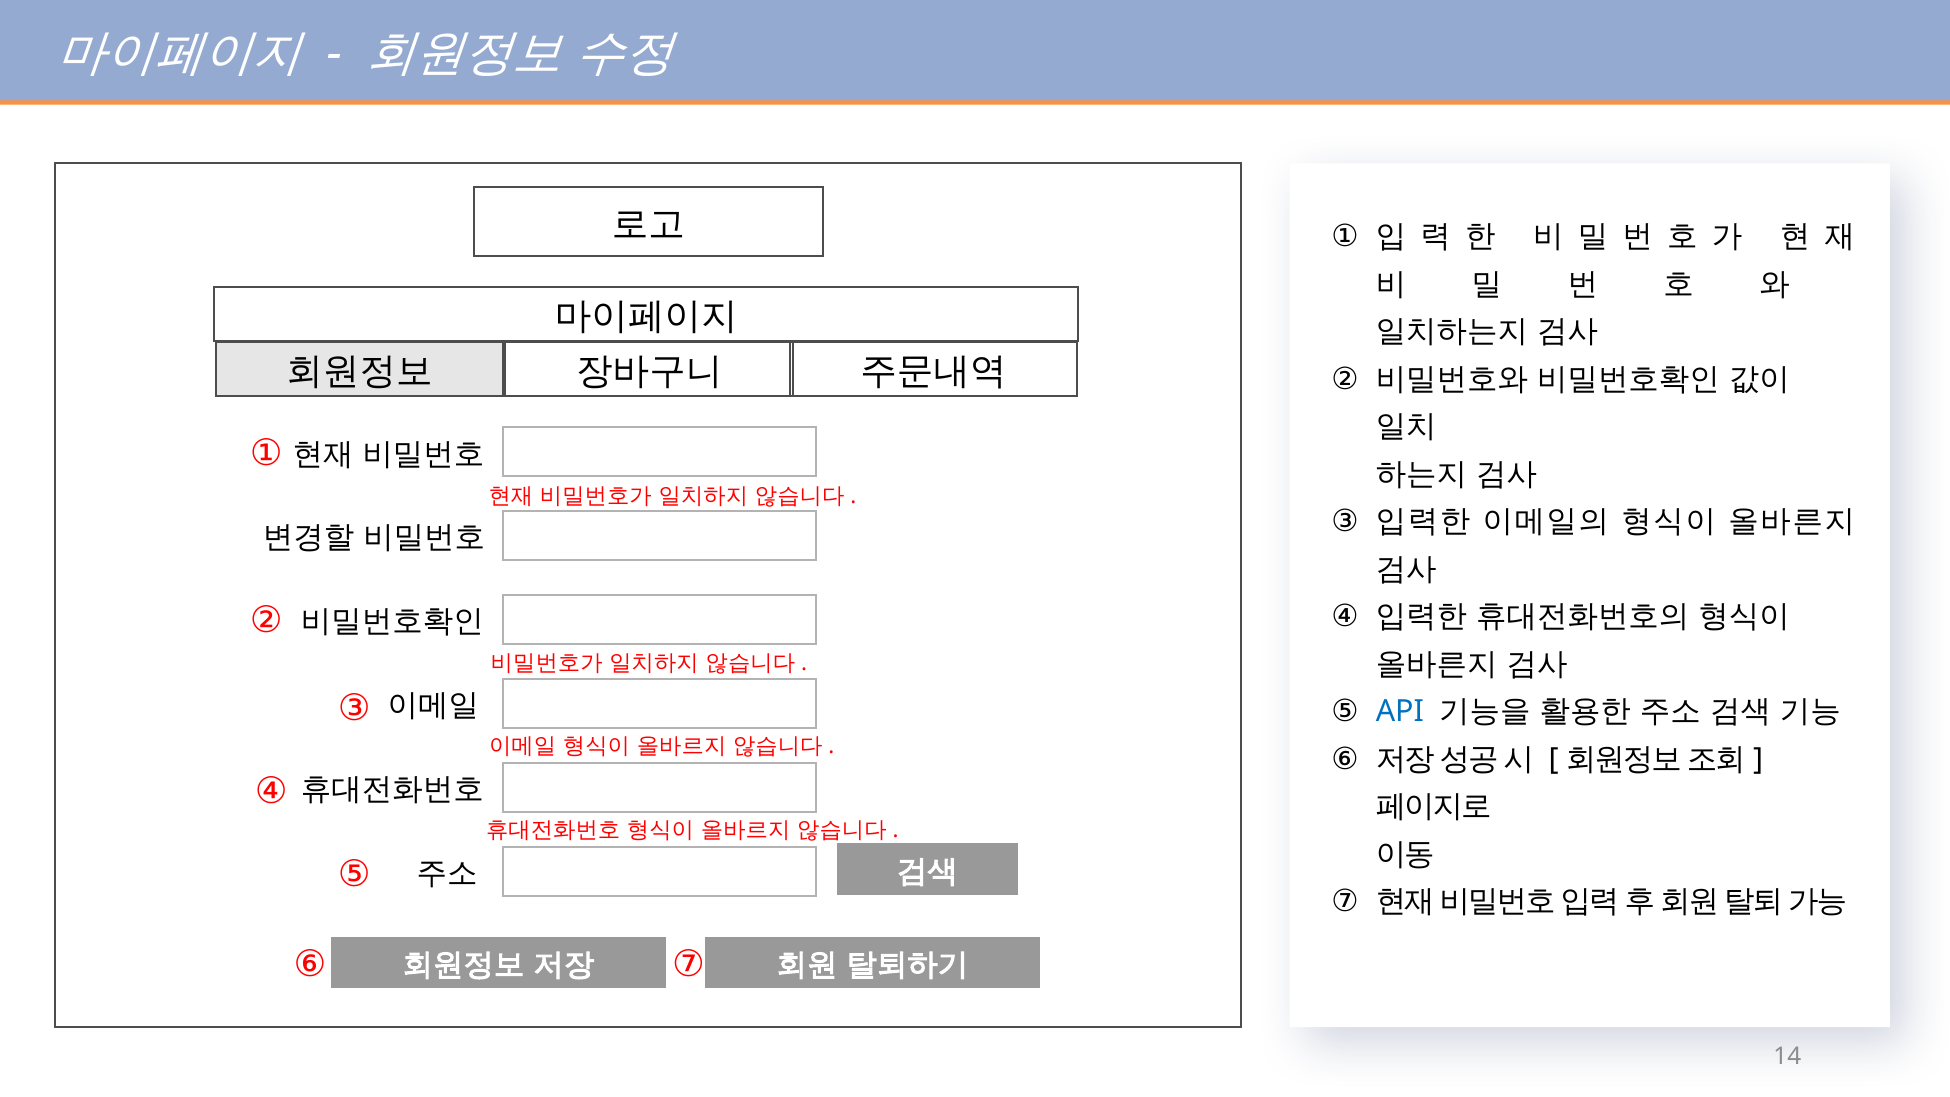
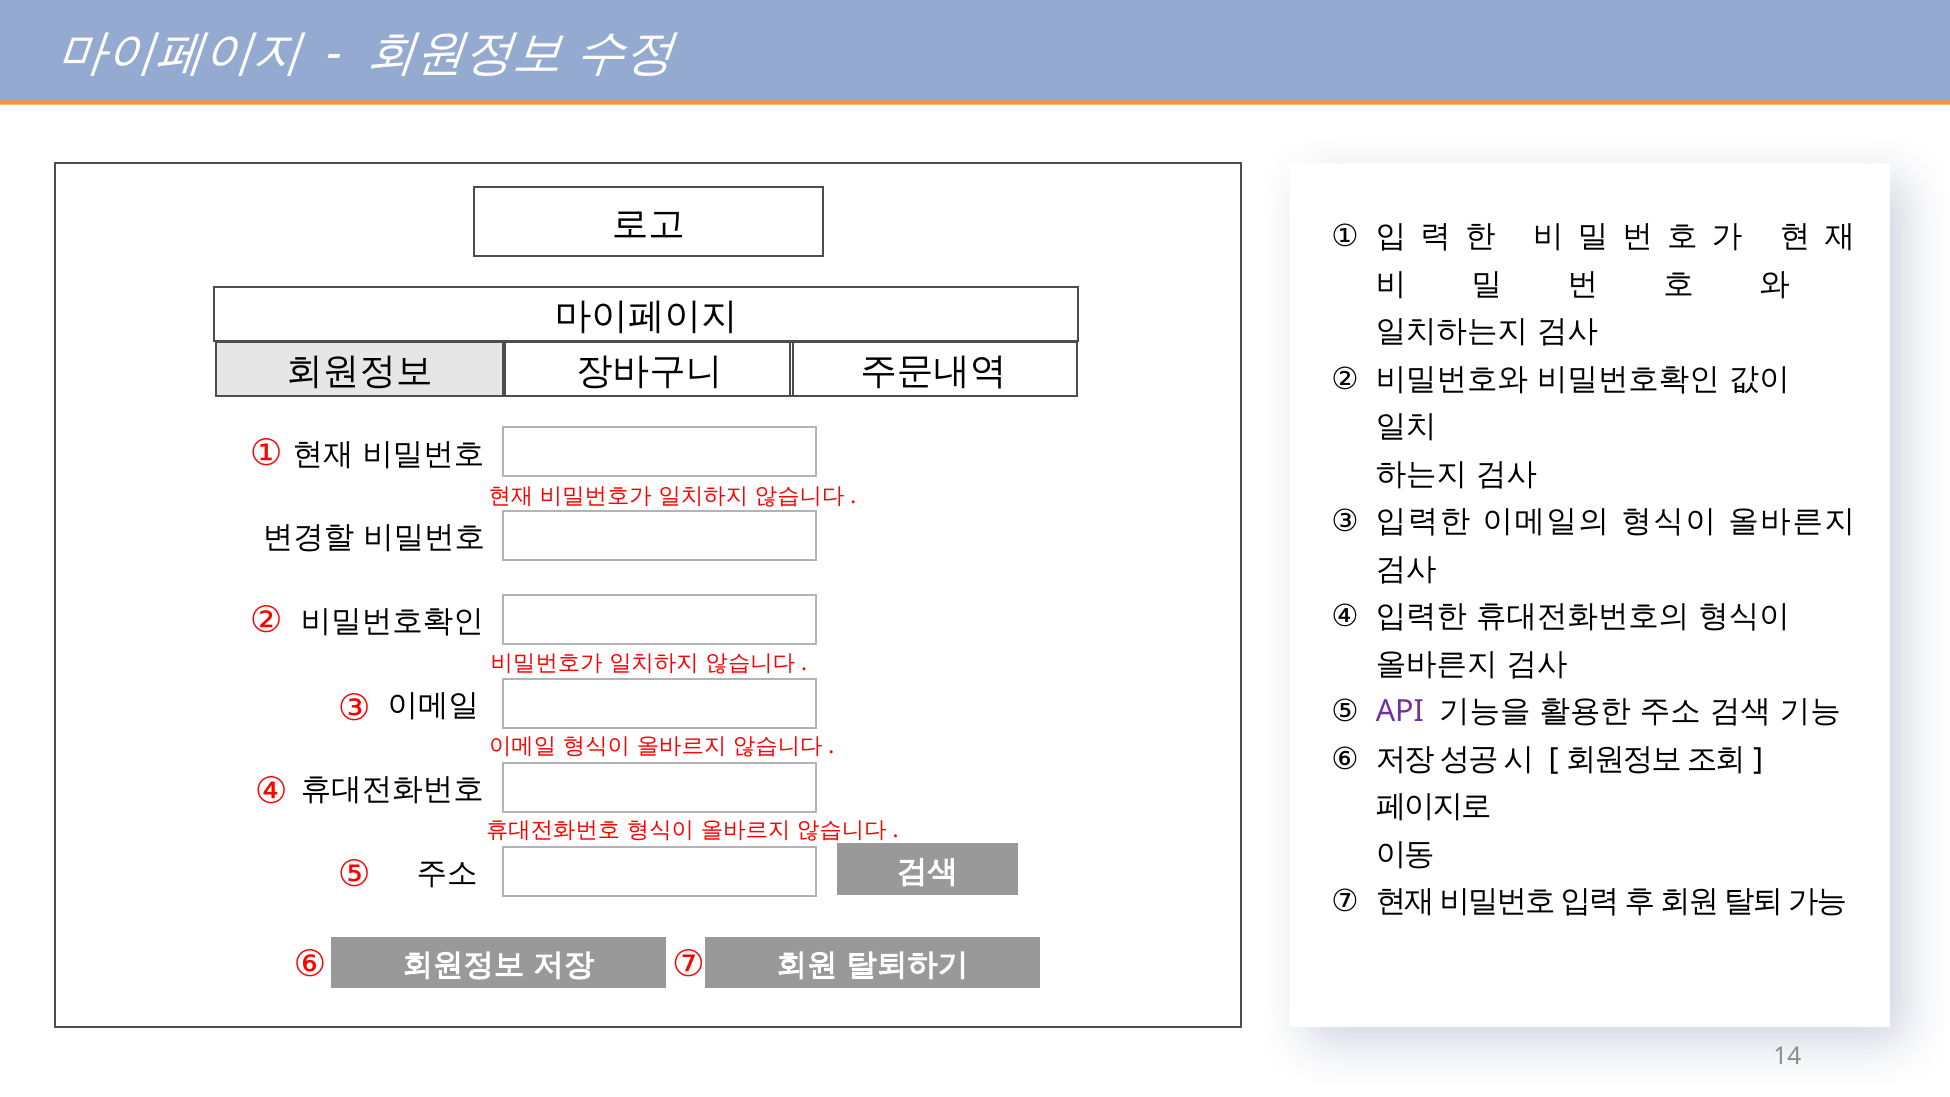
API colour: blue -> purple (1400, 712)
